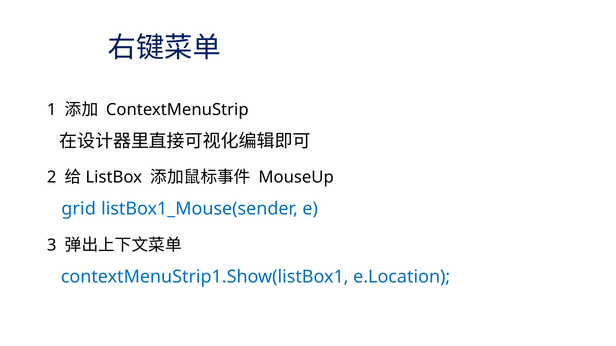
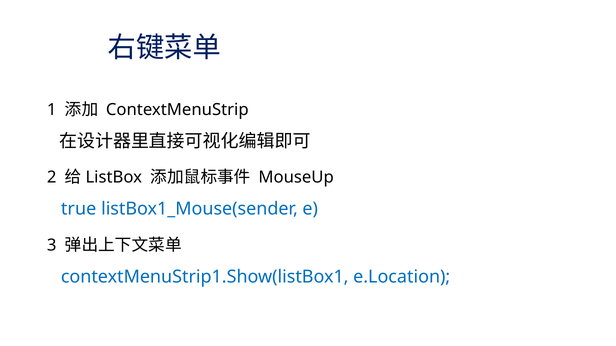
grid: grid -> true (79, 209)
